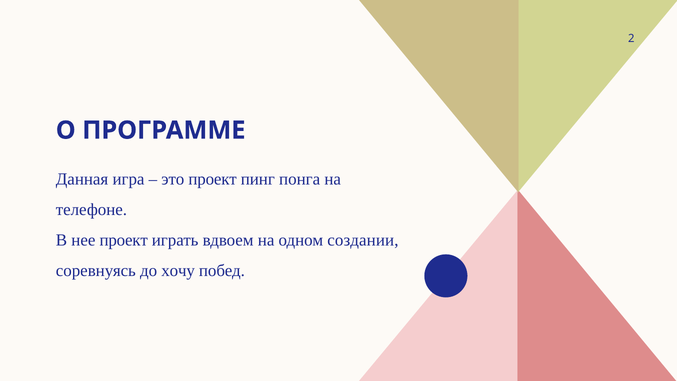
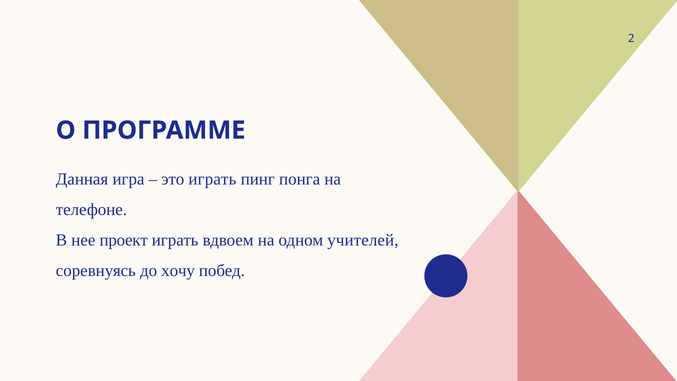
это проект: проект -> играть (212, 179)
создании: создании -> учителей (363, 240)
